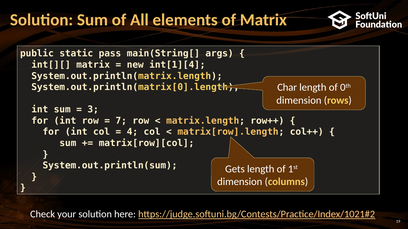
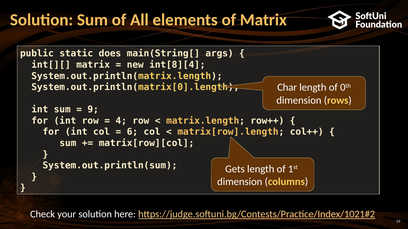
pass: pass -> does (110, 54)
int[1][4: int[1][4 -> int[8][4 (177, 65)
3: 3 -> 9 (93, 110)
7: 7 -> 4 (121, 121)
4: 4 -> 6 (132, 132)
